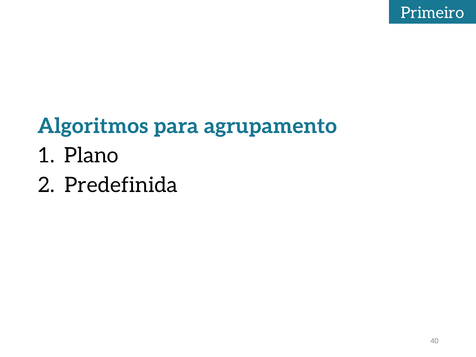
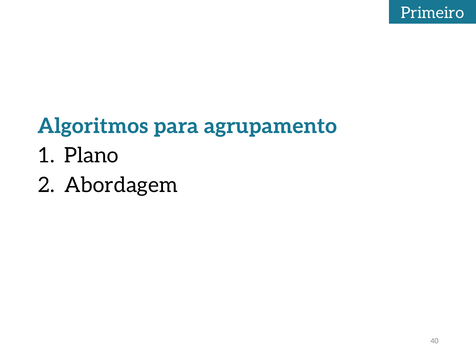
Predefinida: Predefinida -> Abordagem (121, 185)
